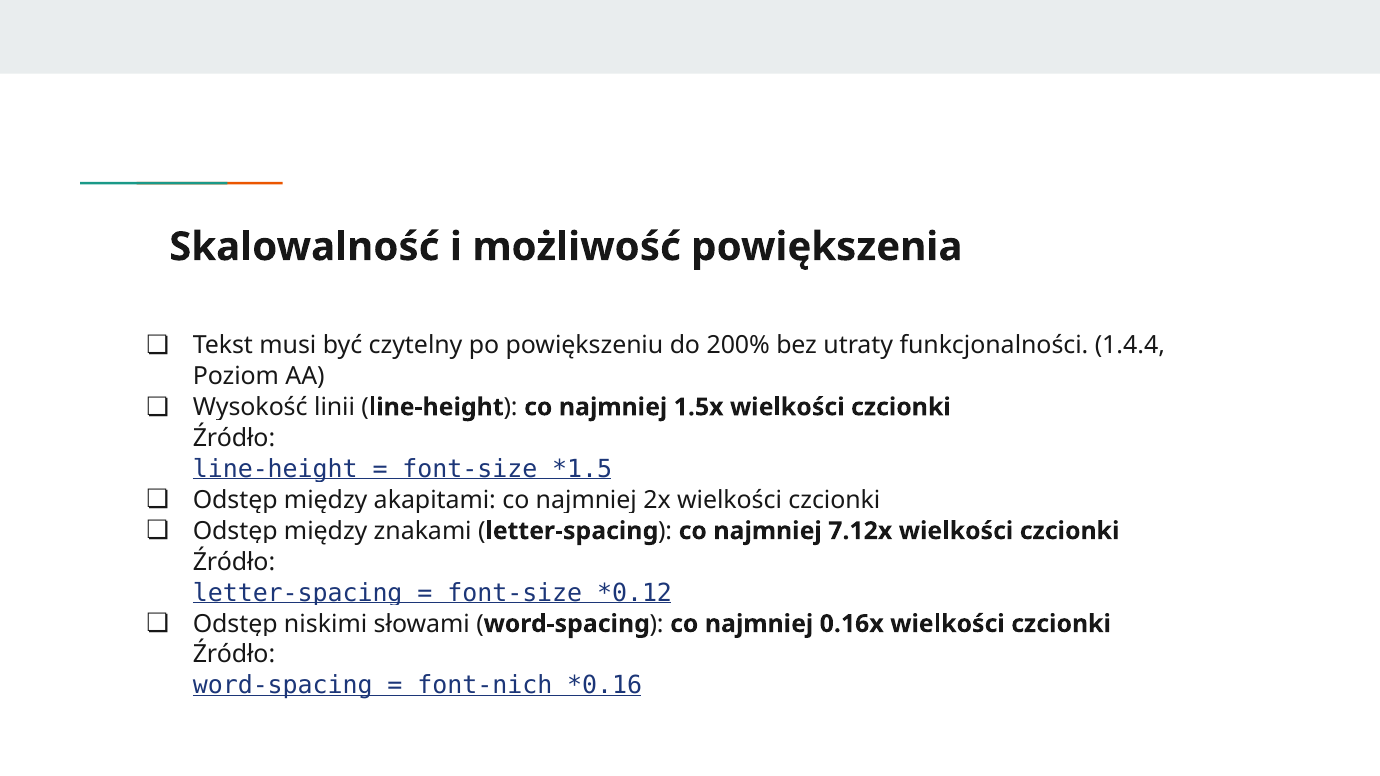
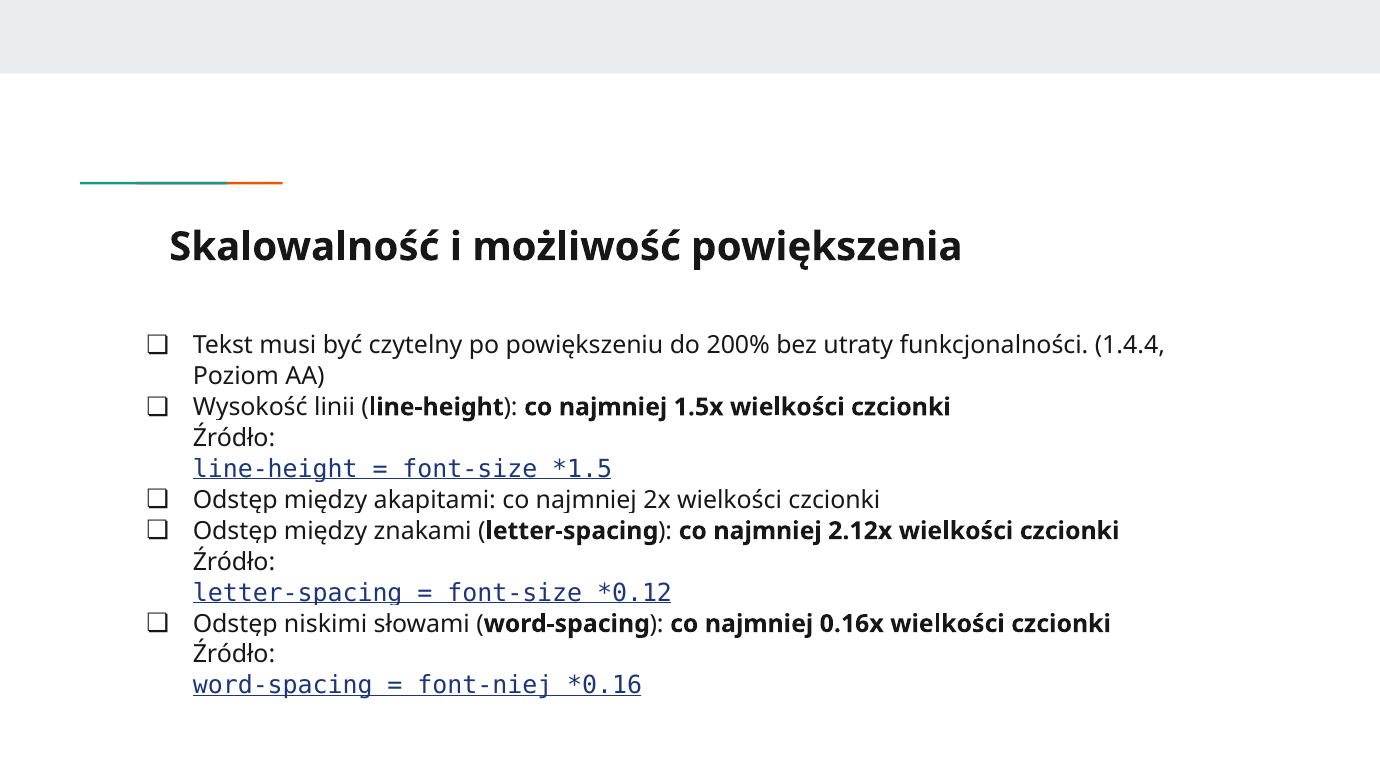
7.12x: 7.12x -> 2.12x (860, 531)
font-nich: font-nich -> font-niej (485, 686)
